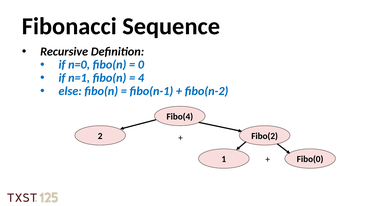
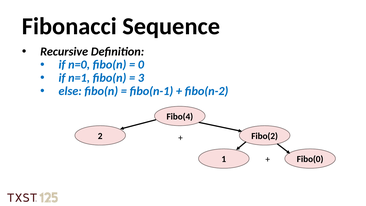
4: 4 -> 3 (141, 78)
